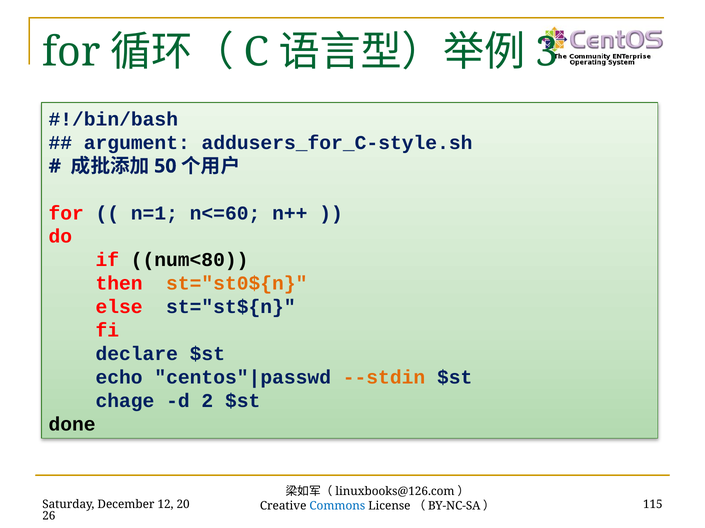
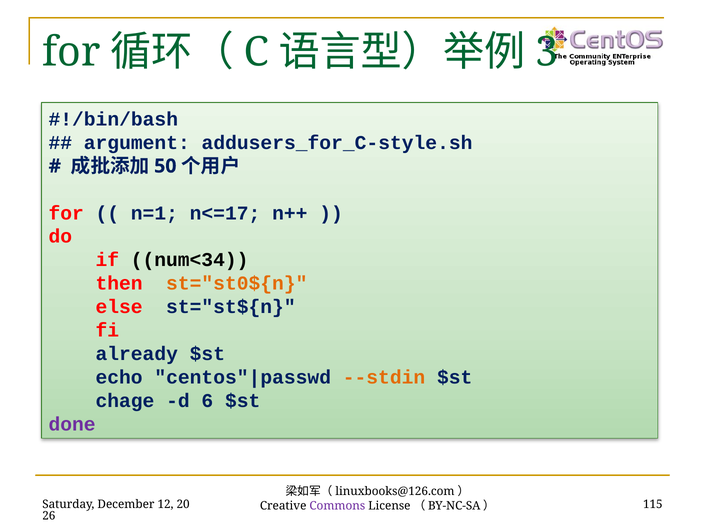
n<=60: n<=60 -> n<=17 (225, 213)
num<80: num<80 -> num<34 (190, 260)
declare: declare -> already (137, 354)
2: 2 -> 6 (207, 401)
done colour: black -> purple (72, 425)
Commons colour: blue -> purple (337, 506)
